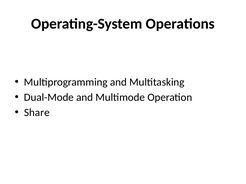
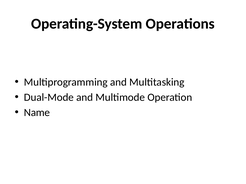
Share: Share -> Name (37, 113)
